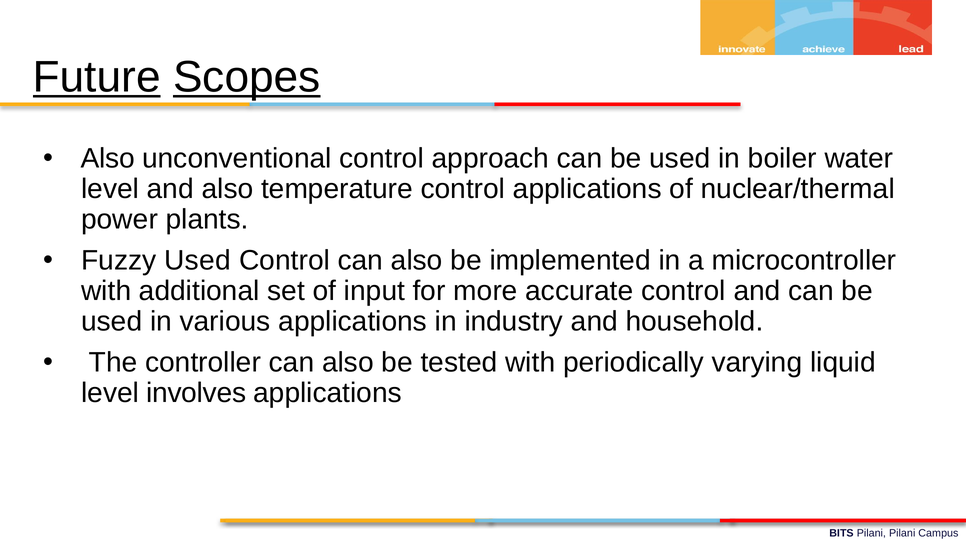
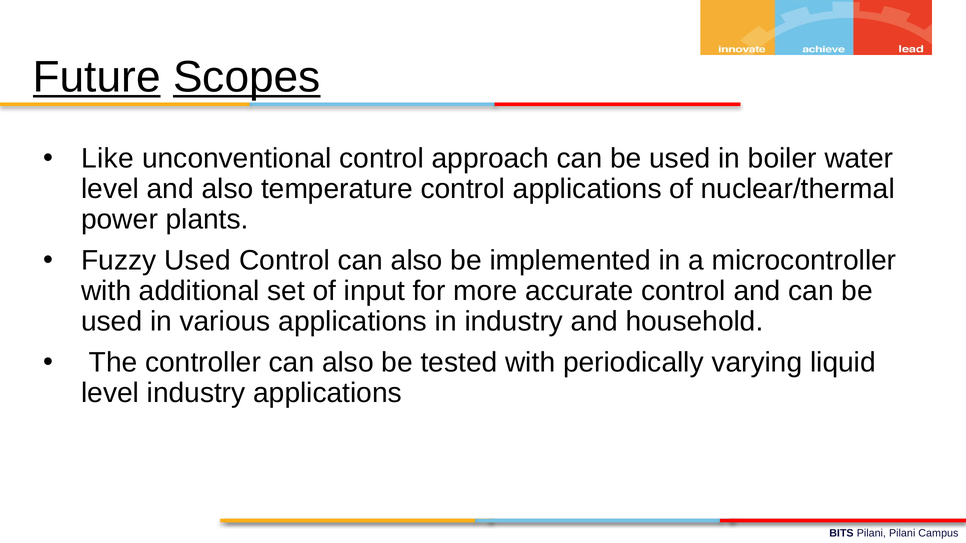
Also: Also -> Like (108, 159)
level involves: involves -> industry (196, 393)
